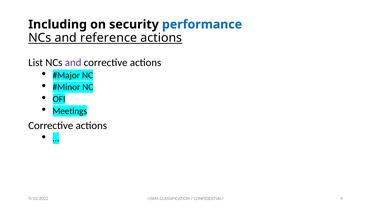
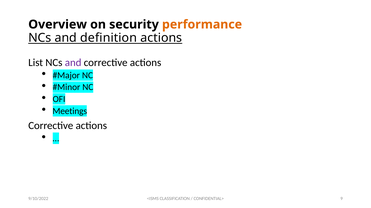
Including: Including -> Overview (58, 25)
performance colour: blue -> orange (202, 25)
reference: reference -> definition (109, 38)
